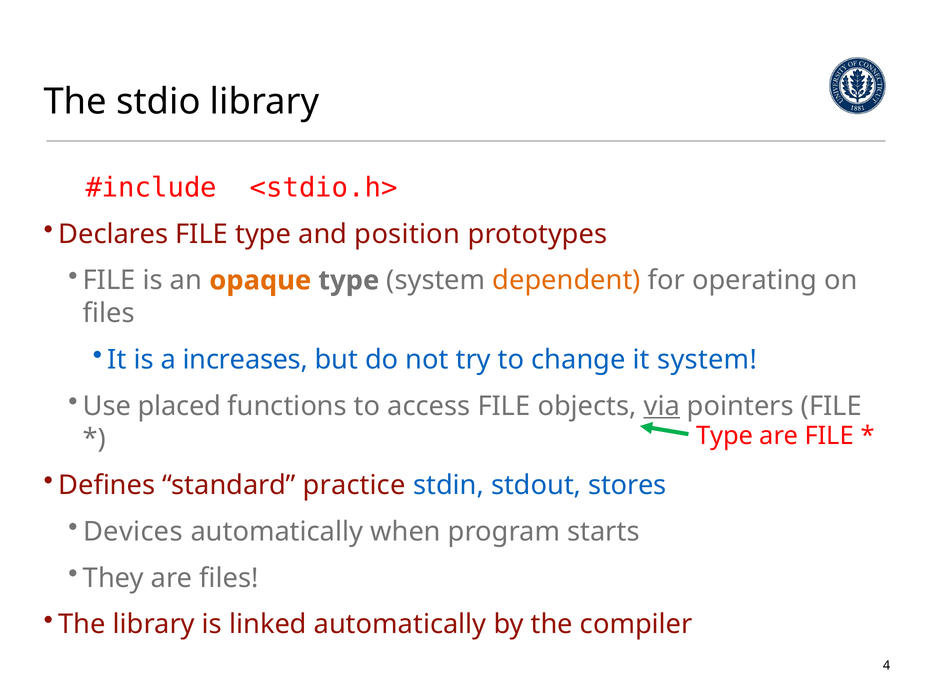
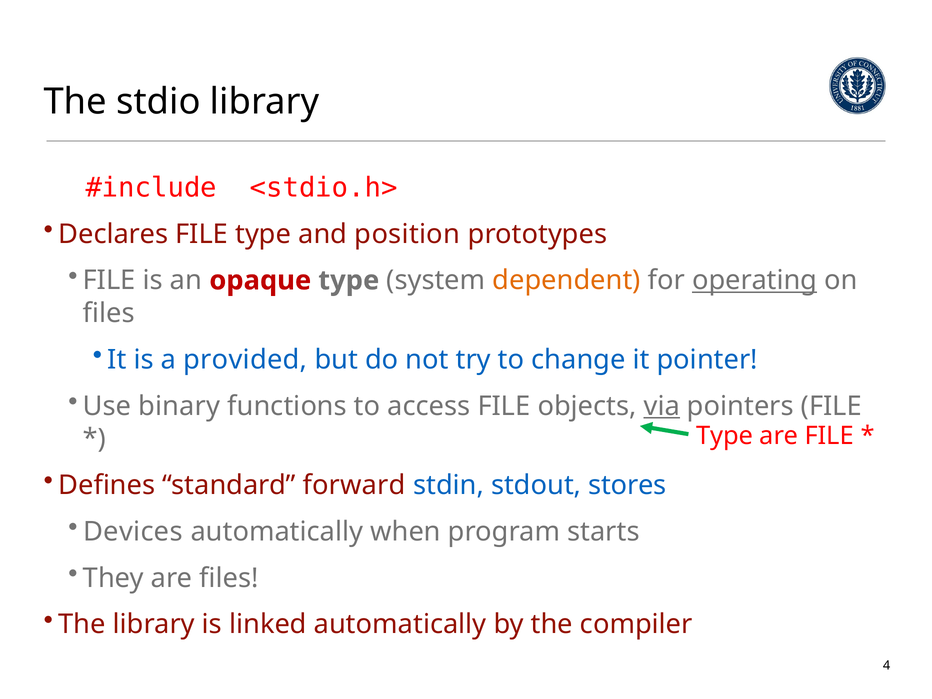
opaque colour: orange -> red (260, 280)
operating underline: none -> present (755, 280)
increases: increases -> provided (245, 360)
it system: system -> pointer (707, 360)
placed: placed -> binary (179, 406)
practice: practice -> forward (354, 485)
